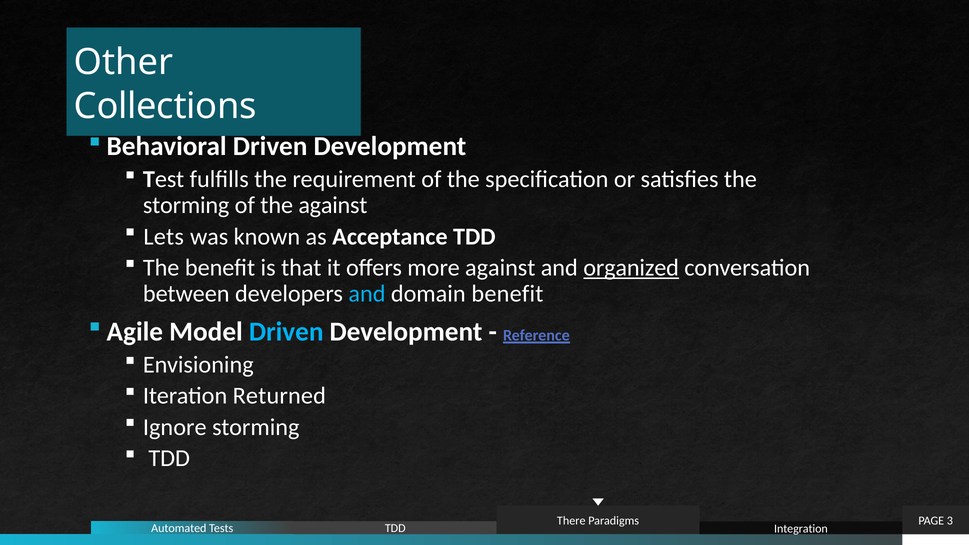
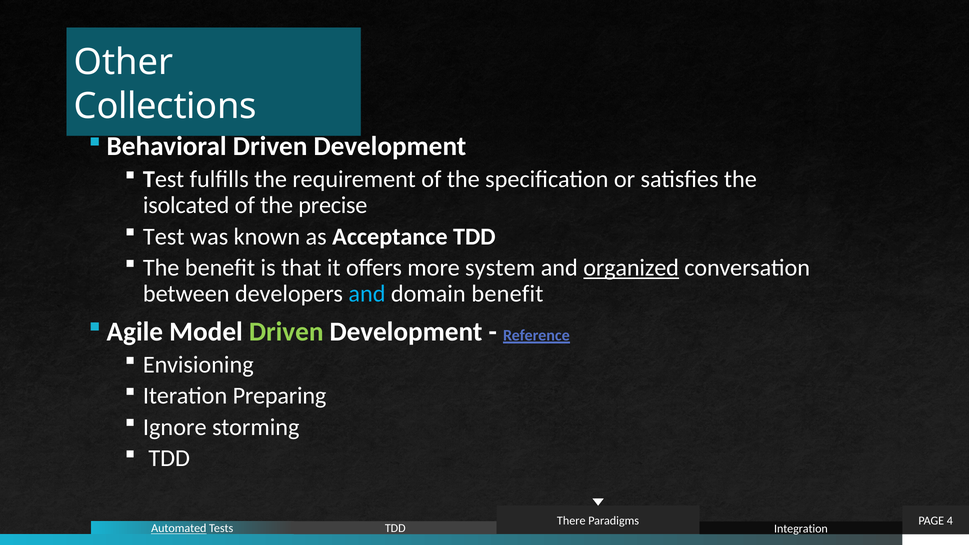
storming: storming -> isolcated (186, 205)
the against: against -> precise (333, 205)
Lets: Lets -> Test (164, 237)
more against: against -> system (500, 268)
Driven colour: light blue -> light green (286, 332)
Returned: Returned -> Preparing (279, 396)
3: 3 -> 4 (950, 521)
Automated underline: none -> present (179, 529)
